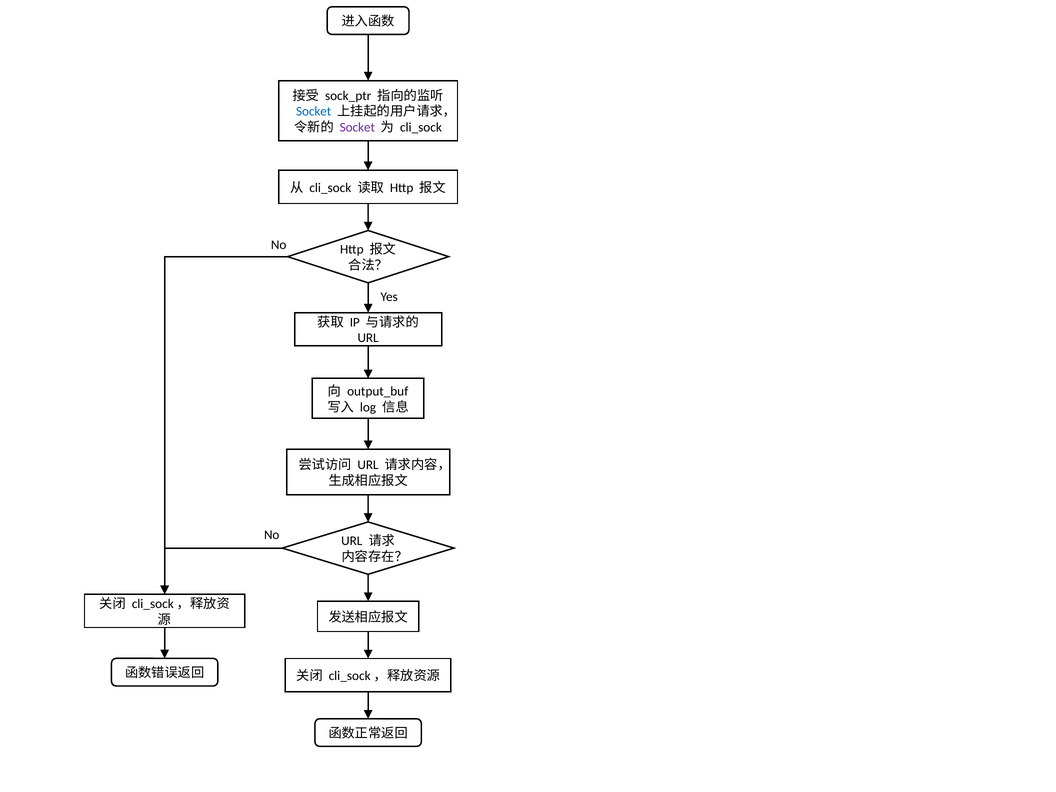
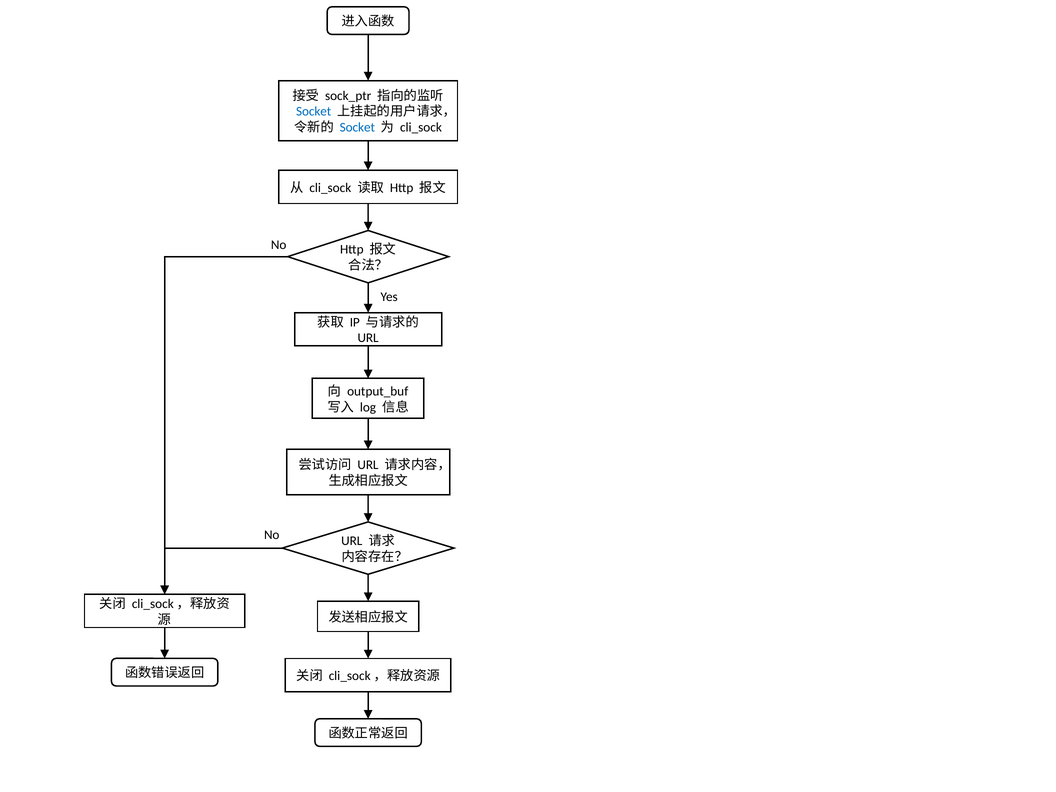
Socket colour: purple -> blue (357, 127)
